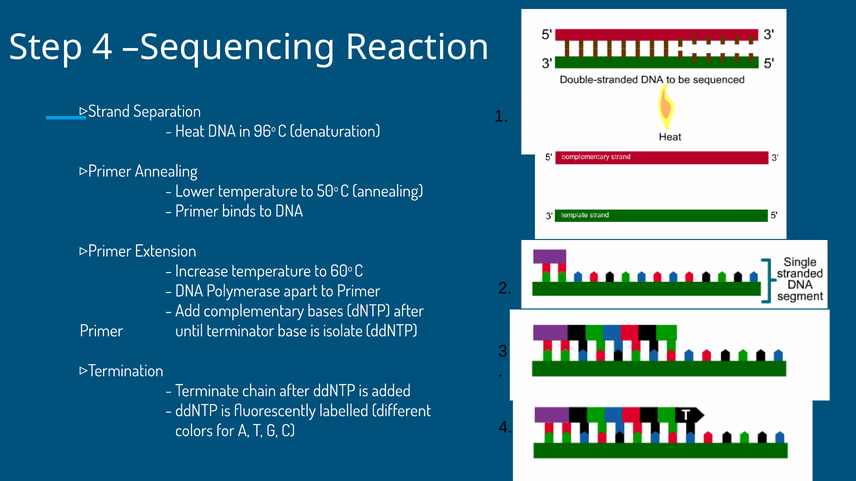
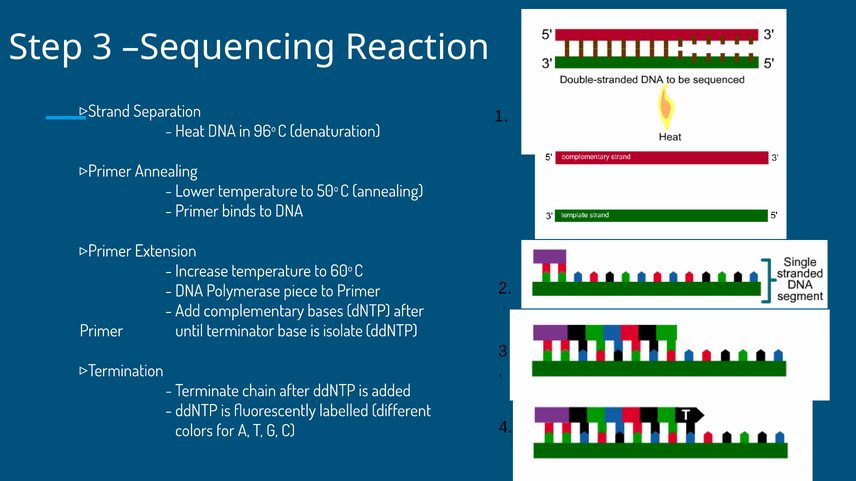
Step 4: 4 -> 3 (102, 48)
apart: apart -> piece (301, 291)
